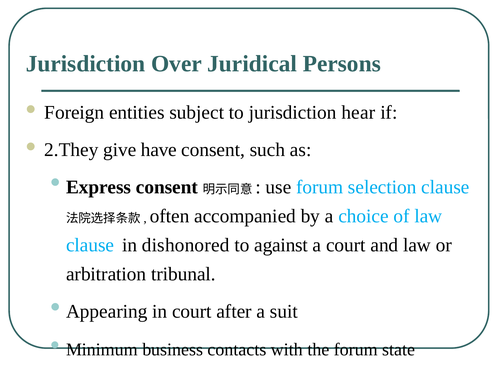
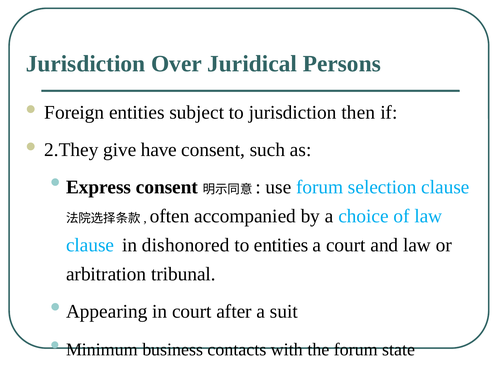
hear: hear -> then (358, 112)
to against: against -> entities (281, 245)
